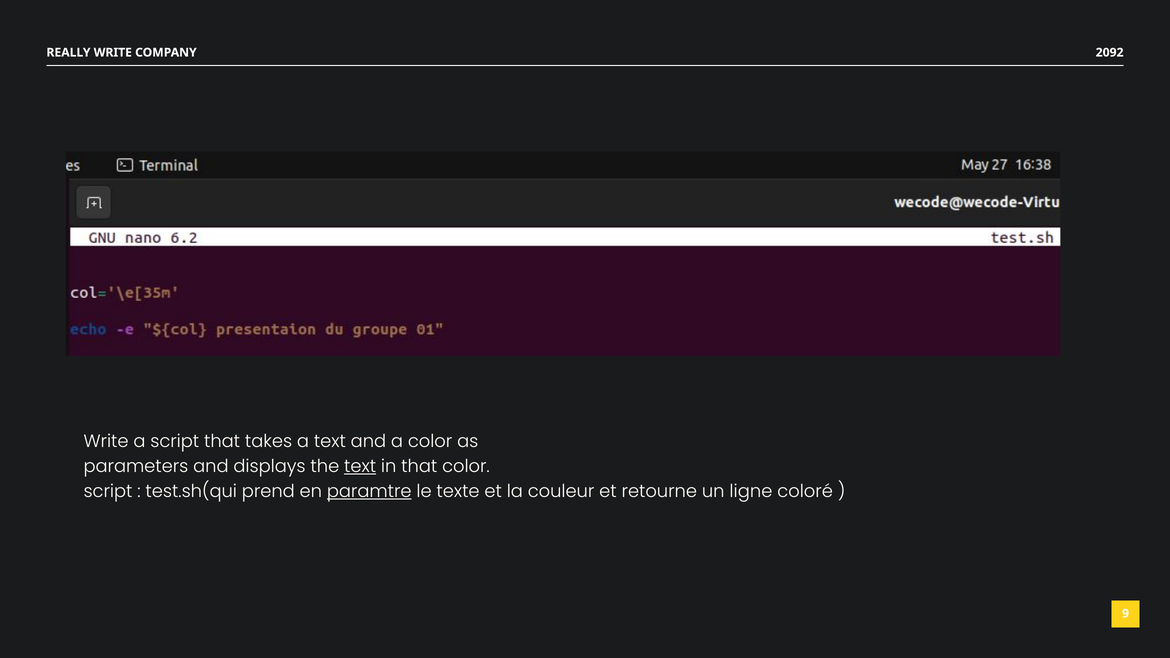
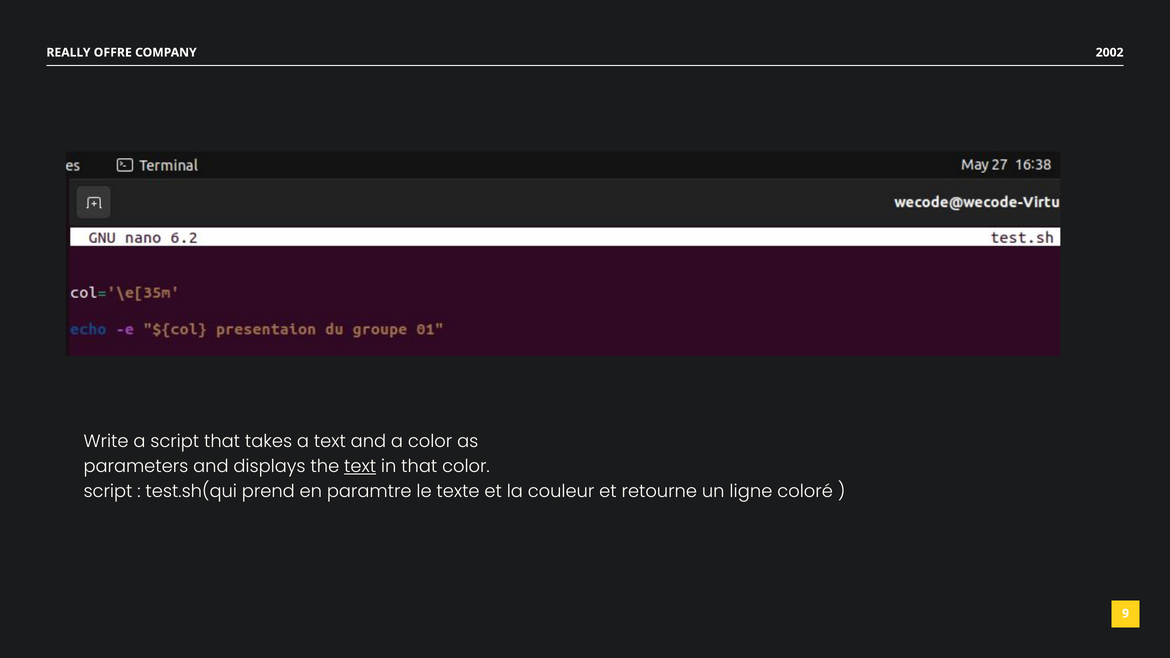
REALLY WRITE: WRITE -> OFFRE (113, 53)
2092: 2092 -> 2002 (1110, 53)
paramtre underline: present -> none (369, 491)
